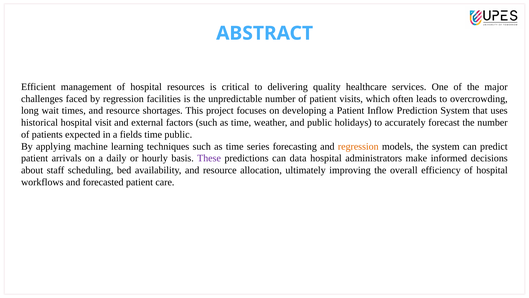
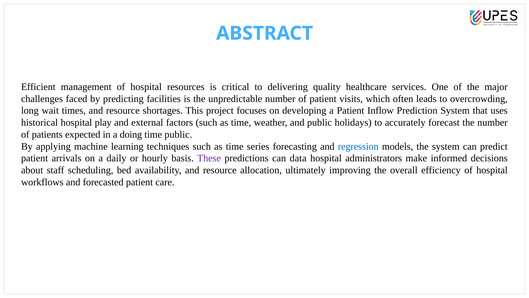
by regression: regression -> predicting (123, 99)
visit: visit -> play (103, 122)
fields: fields -> doing (131, 134)
regression colour: orange -> blue (358, 146)
